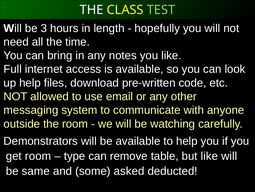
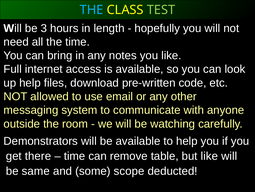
THE colour: white -> light blue (92, 10)
get room: room -> there (38, 156)
type: type -> time (75, 156)
asked: asked -> scope (129, 171)
